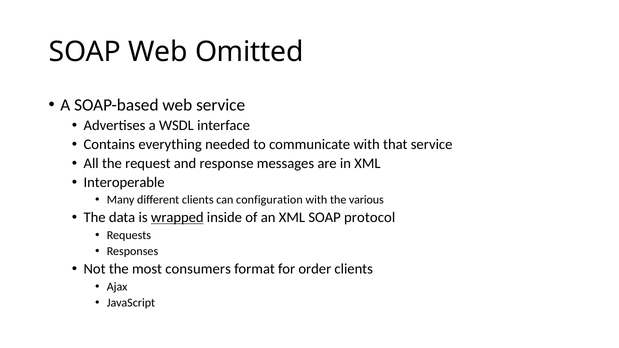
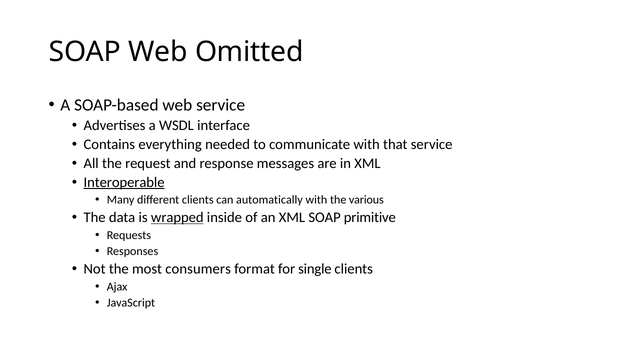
Interoperable underline: none -> present (124, 182)
configuration: configuration -> automatically (269, 200)
protocol: protocol -> primitive (370, 218)
order: order -> single (315, 269)
